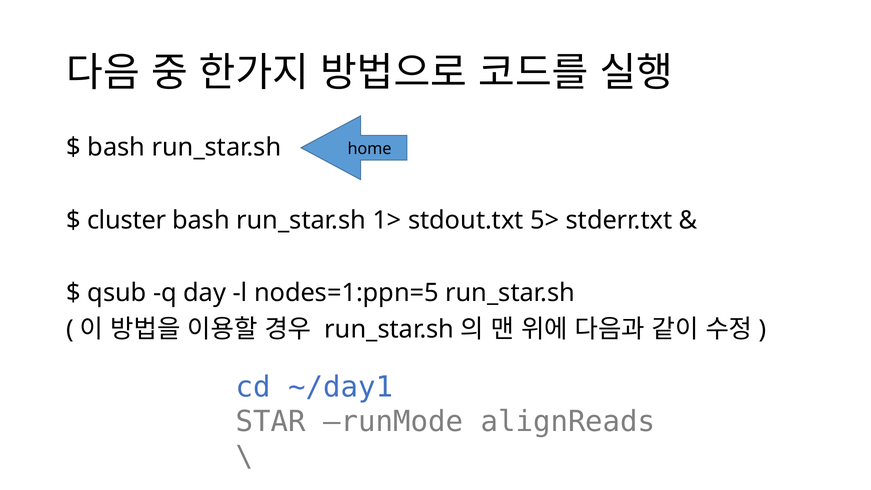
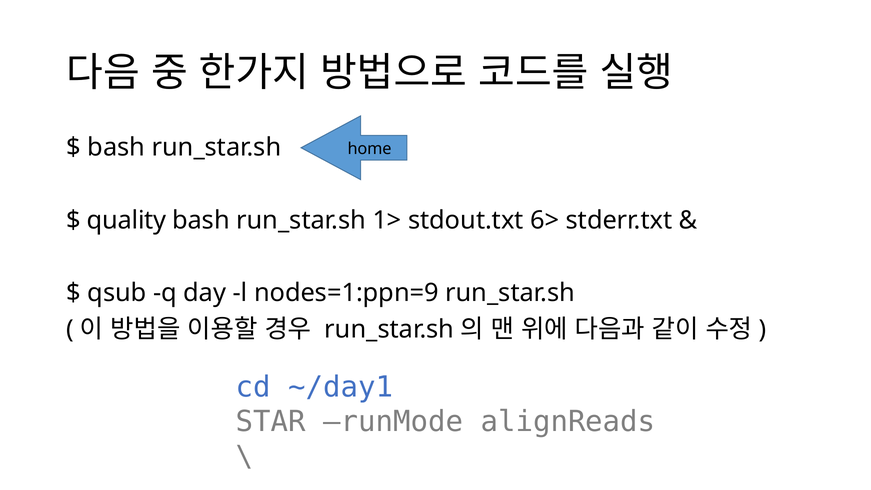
cluster: cluster -> quality (127, 220)
5>: 5> -> 6> (545, 220)
nodes=1:ppn=5: nodes=1:ppn=5 -> nodes=1:ppn=9 (346, 293)
